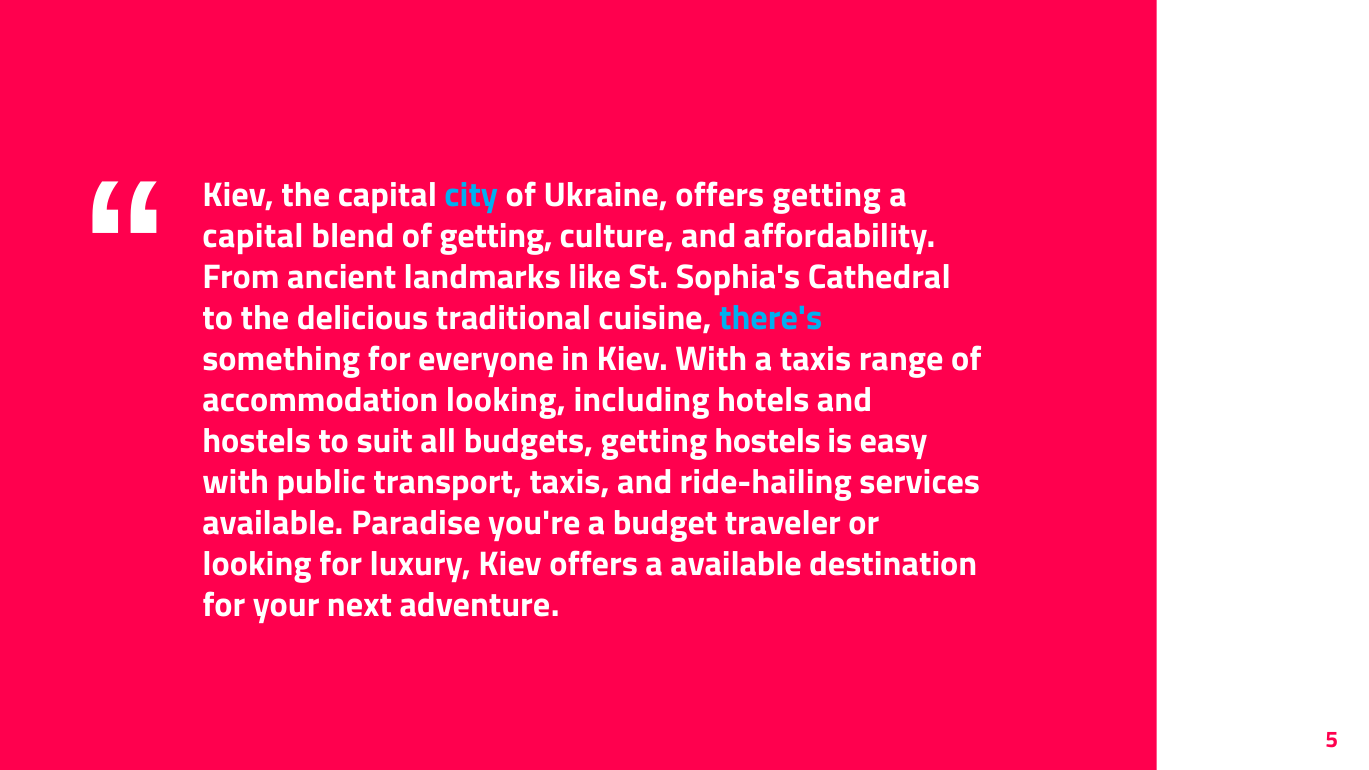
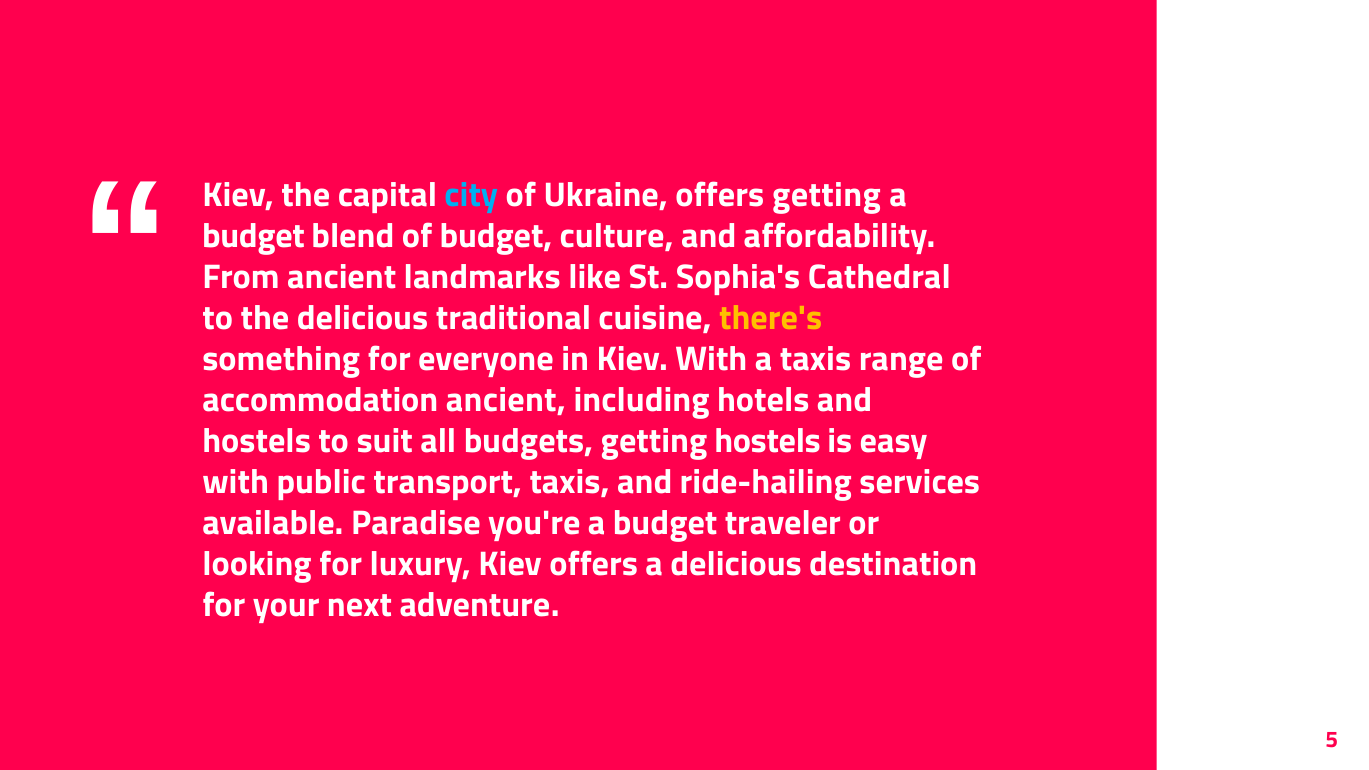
capital: capital -> budget (253, 236)
of getting: getting -> budget (496, 236)
there's colour: light blue -> yellow (771, 318)
accommodation looking: looking -> ancient (506, 400)
a available: available -> delicious (736, 565)
